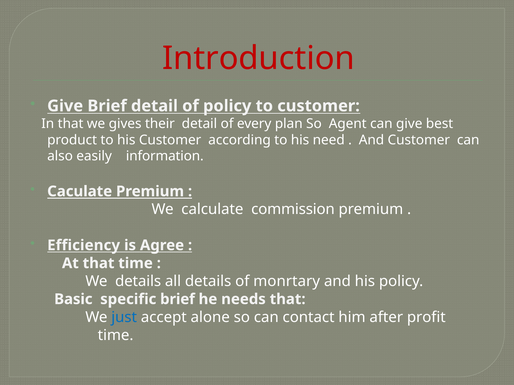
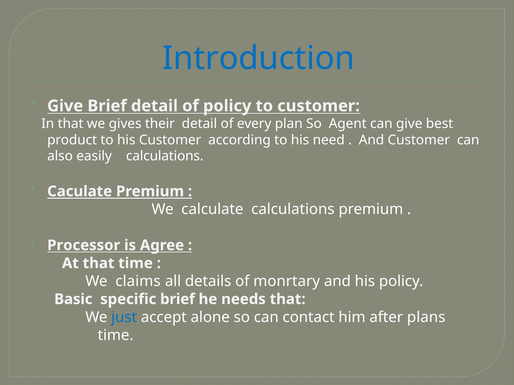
Introduction colour: red -> blue (259, 59)
easily information: information -> calculations (165, 156)
calculate commission: commission -> calculations (293, 210)
Efficiency: Efficiency -> Processor (84, 246)
We details: details -> claims (138, 282)
profit: profit -> plans (426, 318)
